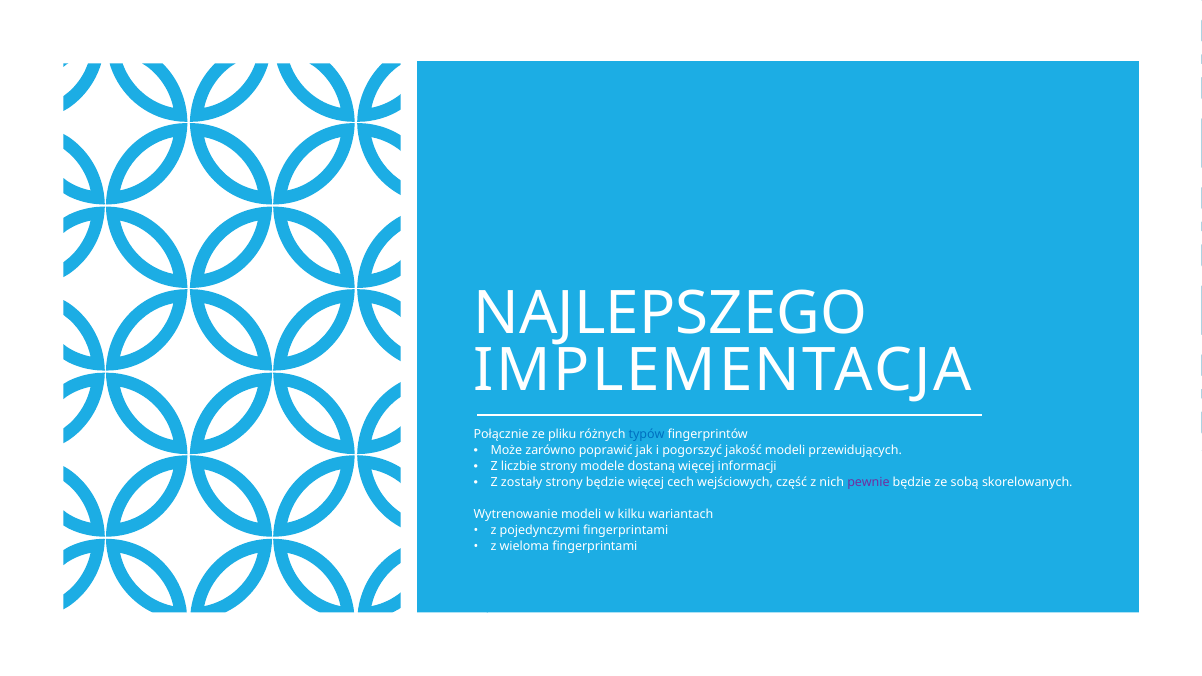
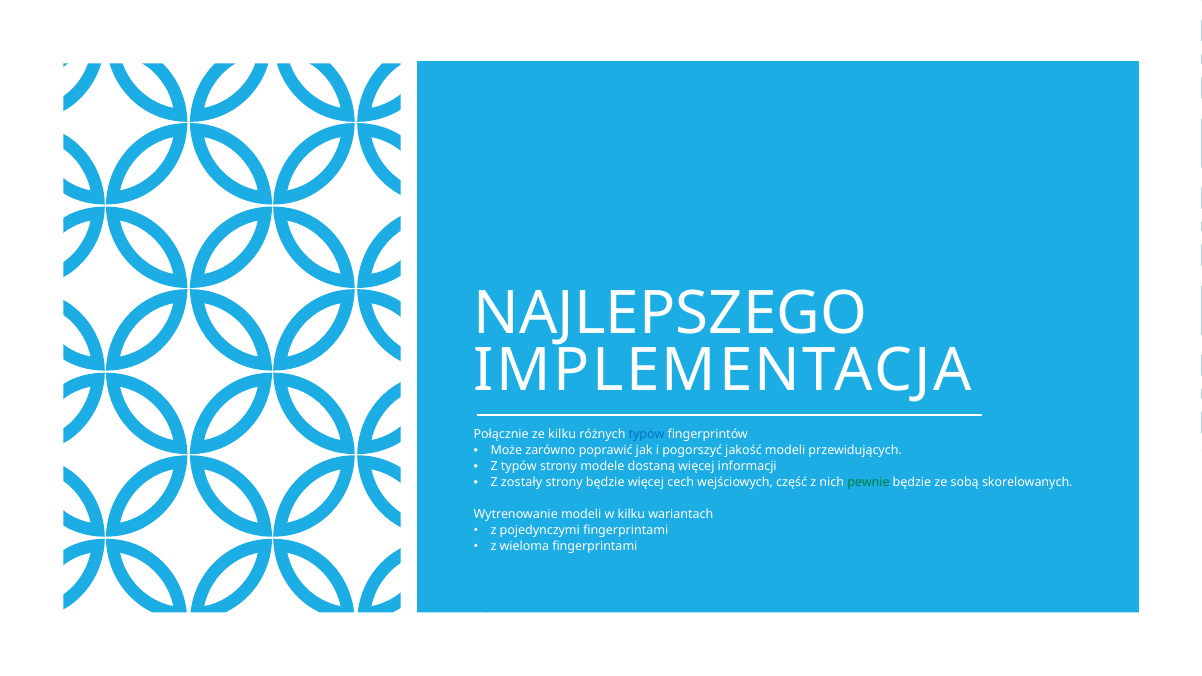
ze pliku: pliku -> kilku (562, 435)
Z liczbie: liczbie -> typów (519, 467)
pewnie colour: purple -> green (868, 483)
